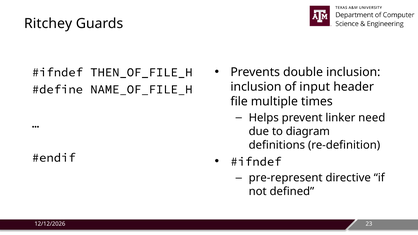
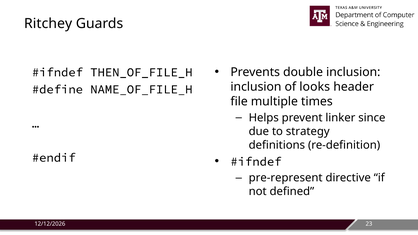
input: input -> looks (315, 87)
need: need -> since (372, 118)
diagram: diagram -> strategy (308, 131)
